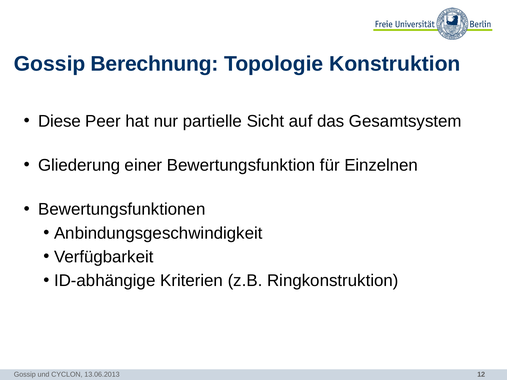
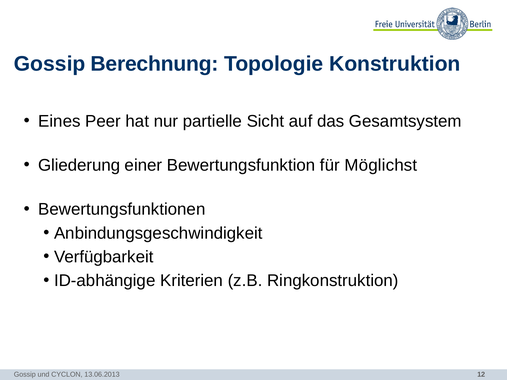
Diese: Diese -> Eines (59, 121)
Einzelnen: Einzelnen -> Möglichst (381, 165)
